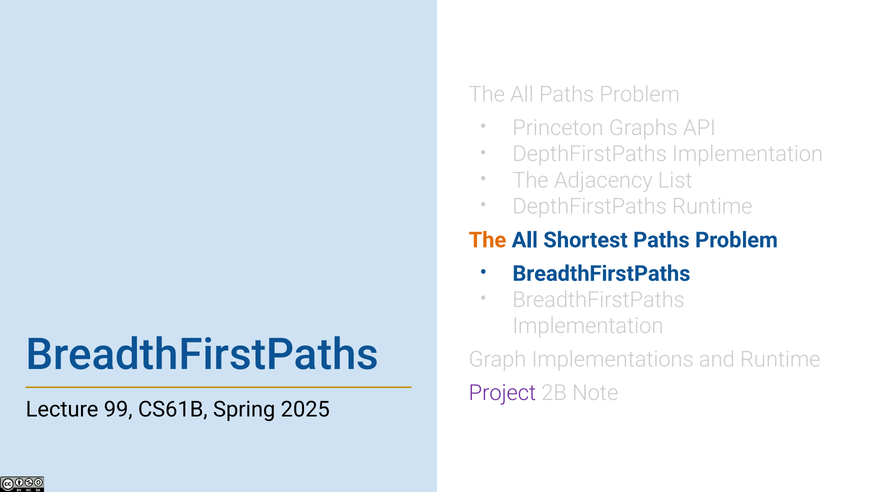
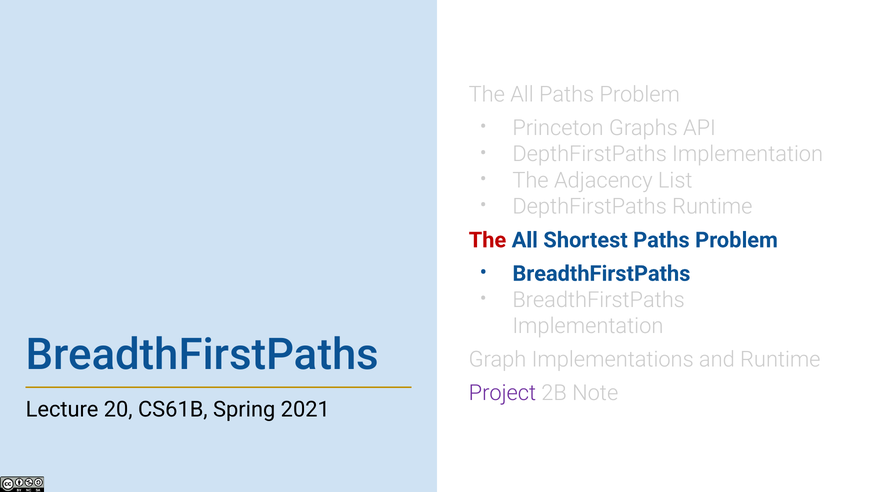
The colour: orange -> red (487, 240)
99: 99 -> 20 (118, 409)
2025: 2025 -> 2021 (305, 409)
